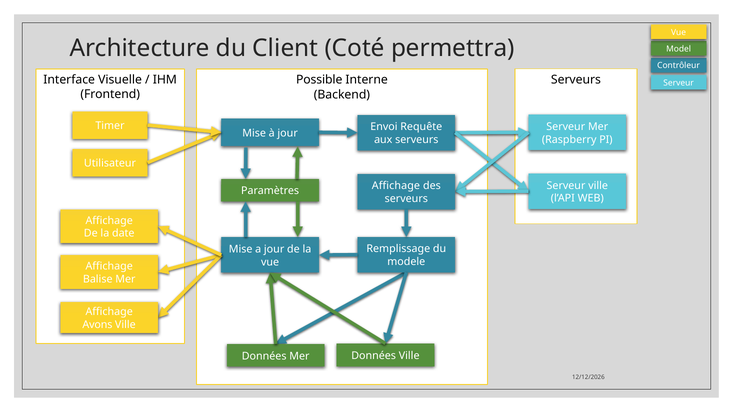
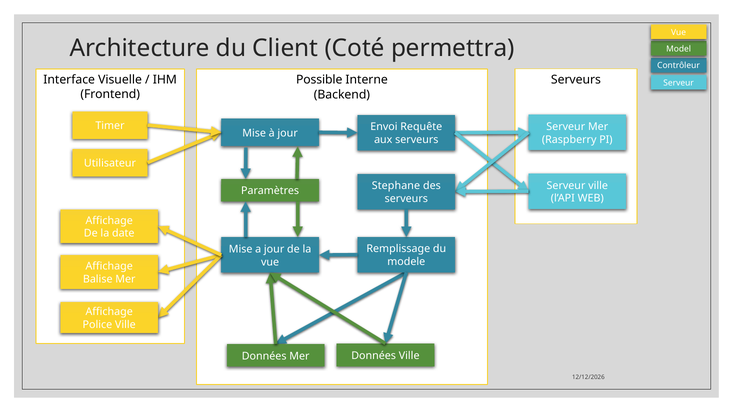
Affichage: Affichage -> Stephane (396, 186)
Avons: Avons -> Police (97, 325)
